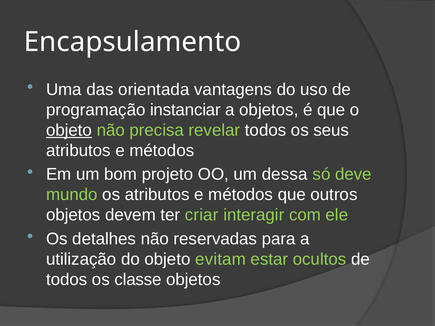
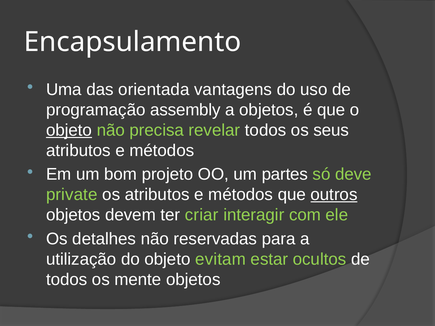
instanciar: instanciar -> assembly (185, 110)
dessa: dessa -> partes (285, 174)
mundo: mundo -> private (72, 195)
outros underline: none -> present (334, 195)
classe: classe -> mente (138, 280)
